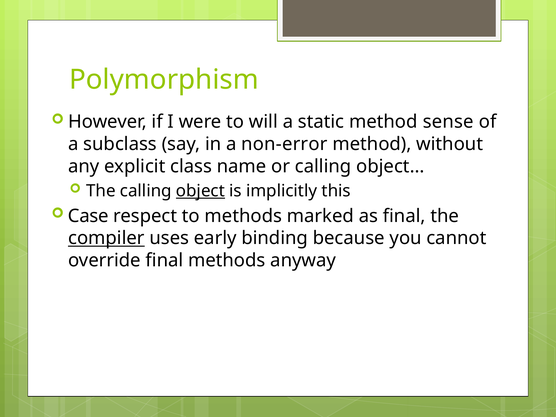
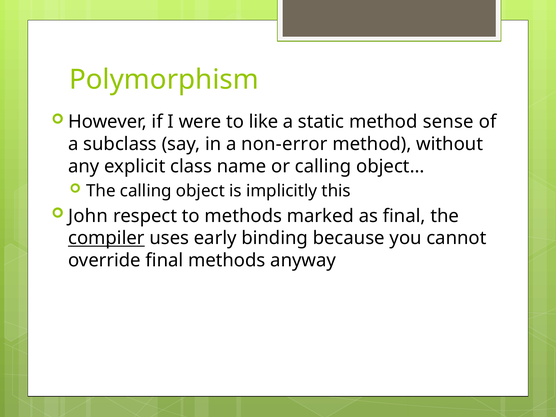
will: will -> like (264, 122)
object underline: present -> none (200, 191)
Case: Case -> John (88, 216)
